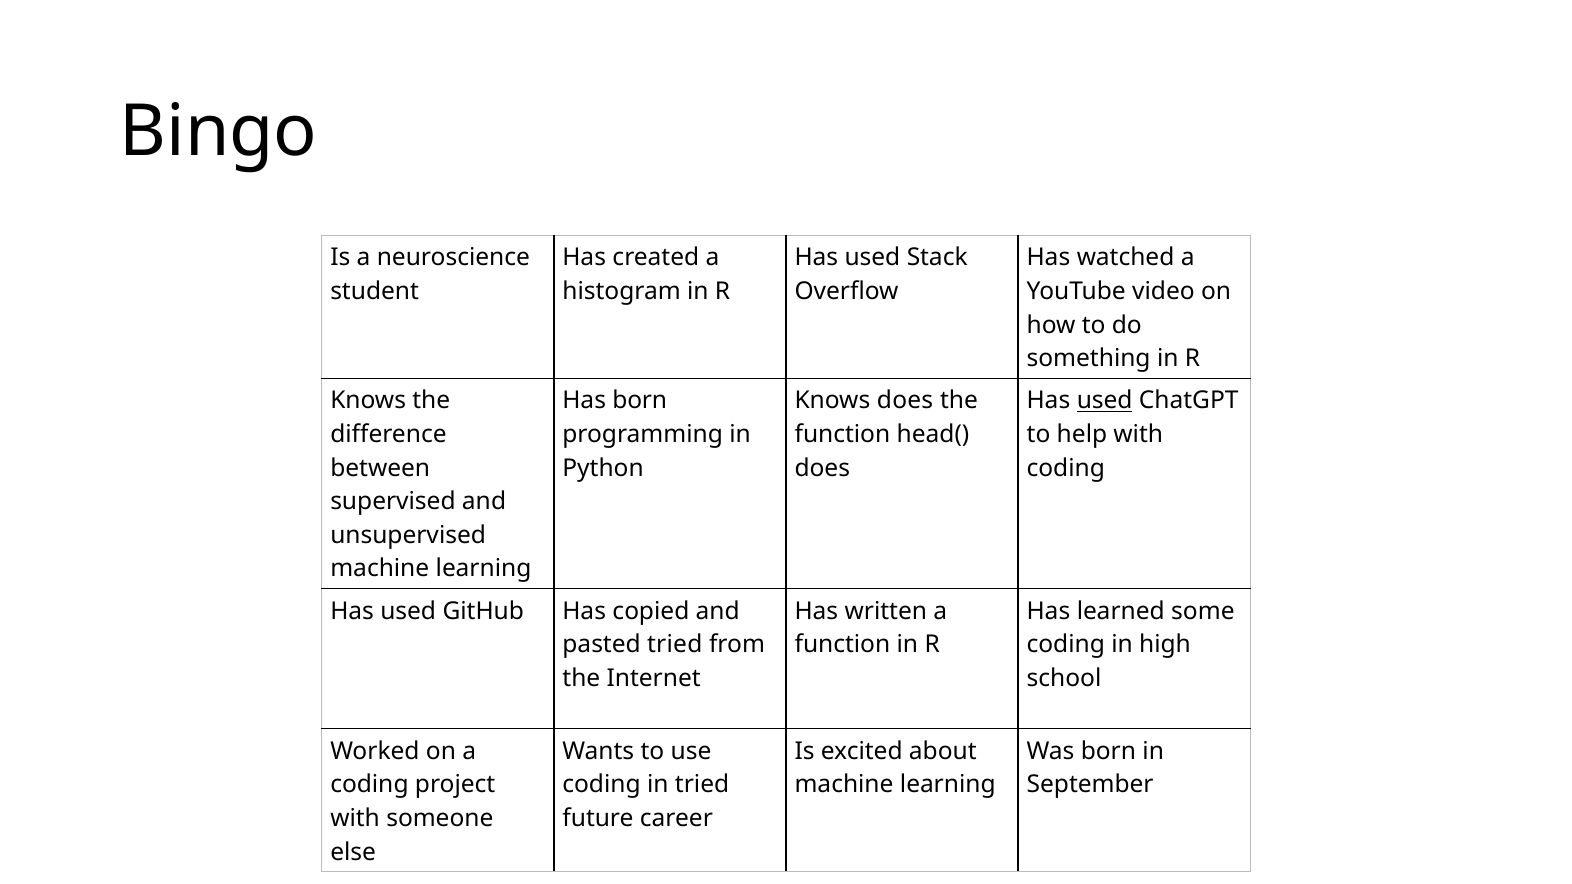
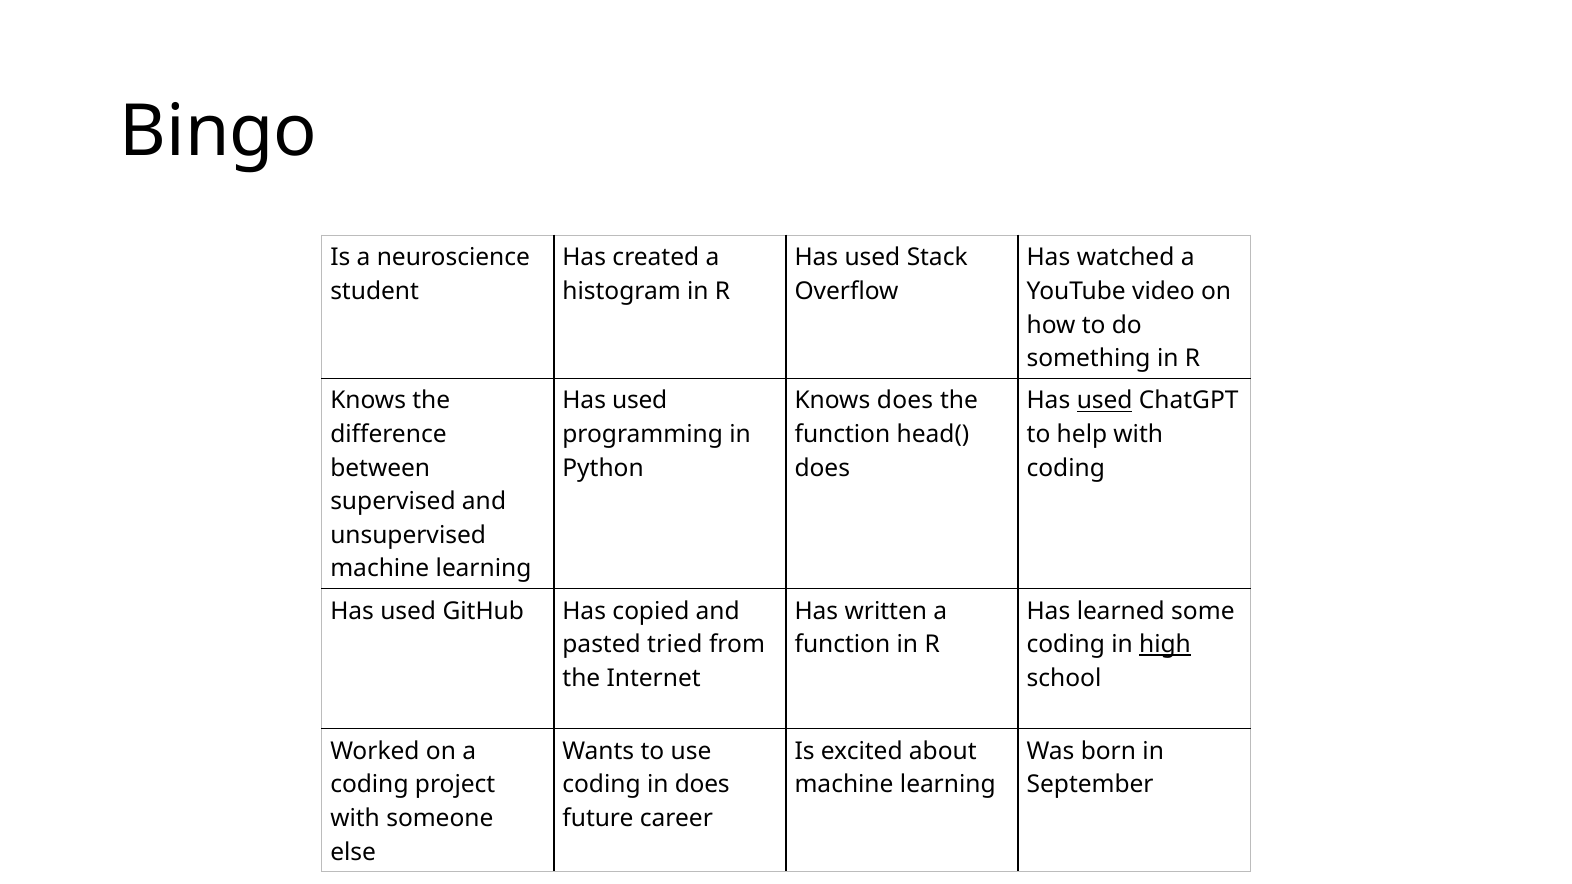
born: born -> used (640, 401)
high underline: none -> present (1165, 645)
in tried: tried -> does (702, 785)
